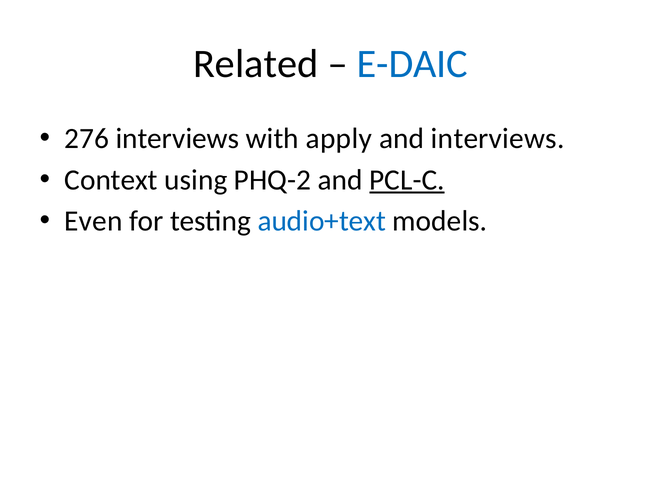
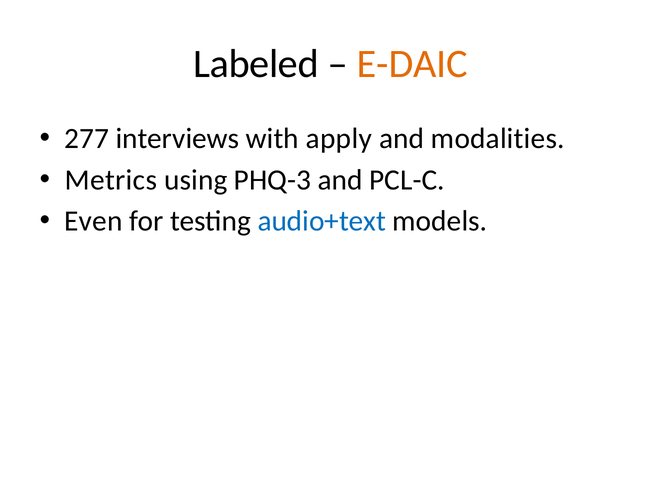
Related: Related -> Labeled (256, 64)
E-DAIC colour: blue -> orange (412, 64)
276: 276 -> 277 (87, 139)
and interviews: interviews -> modalities (498, 139)
Context: Context -> Metrics (111, 180)
PHQ-2: PHQ-2 -> PHQ-3 (273, 180)
PCL-C underline: present -> none (407, 180)
